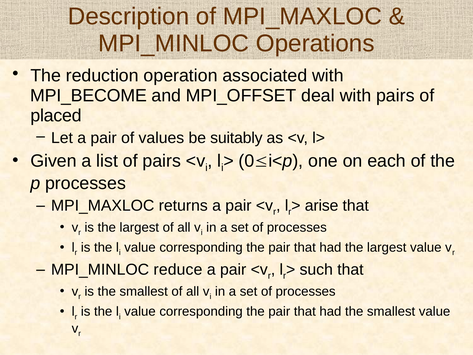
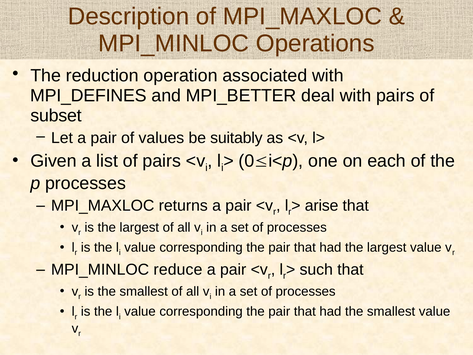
MPI_BECOME: MPI_BECOME -> MPI_DEFINES (89, 96)
MPI_OFFSET: MPI_OFFSET -> MPI_BETTER (241, 96)
placed: placed -> subset (56, 115)
